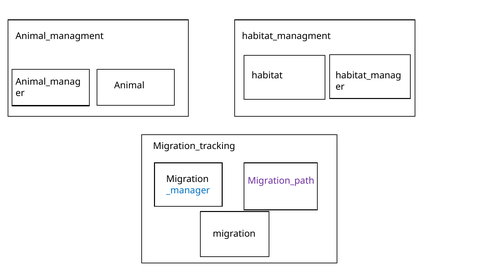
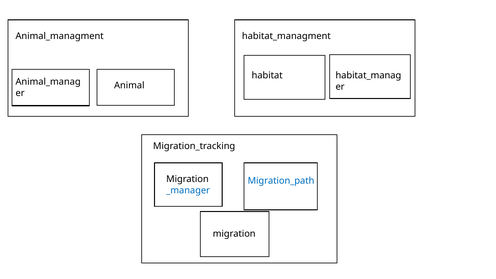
Migration_path colour: purple -> blue (281, 181)
